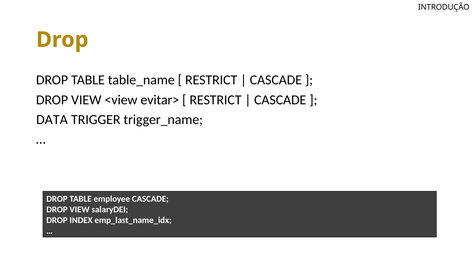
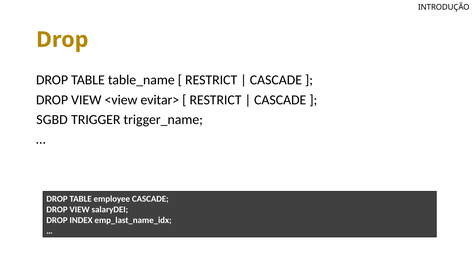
DATA: DATA -> SGBD (52, 120)
